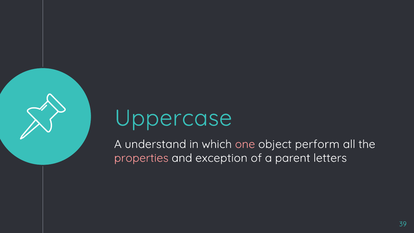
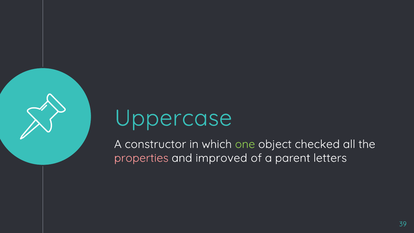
understand: understand -> constructor (155, 144)
one colour: pink -> light green (245, 144)
perform: perform -> checked (317, 144)
exception: exception -> improved (221, 158)
